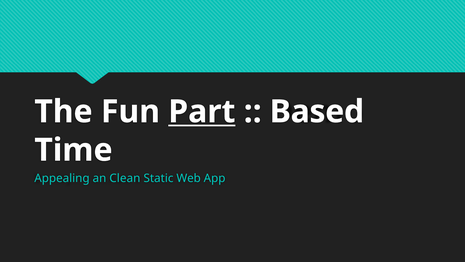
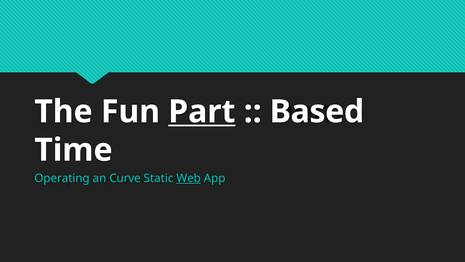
Appealing: Appealing -> Operating (62, 178)
Clean: Clean -> Curve (125, 178)
Web underline: none -> present (189, 178)
